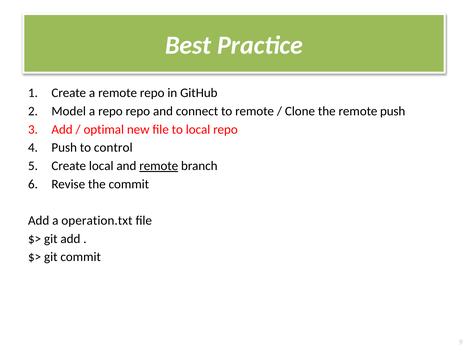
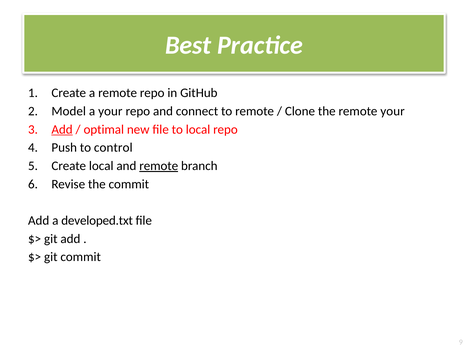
a repo: repo -> your (110, 111)
remote push: push -> your (393, 111)
Add underline: none -> present (62, 129)
operation.txt: operation.txt -> developed.txt (97, 221)
